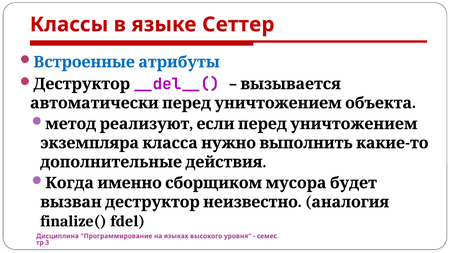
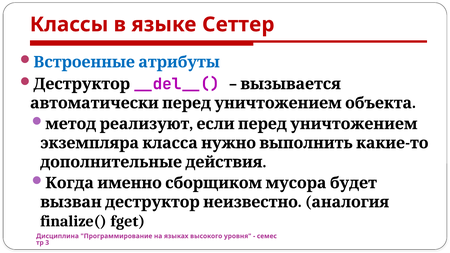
fdel: fdel -> fget (128, 221)
